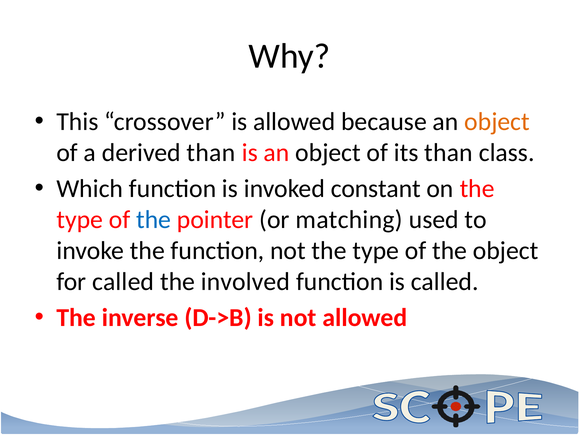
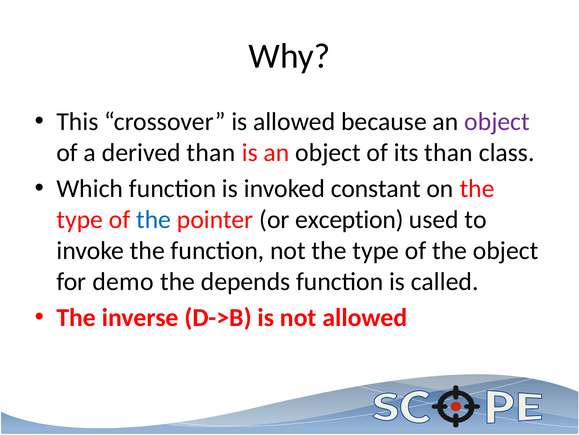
object colour: orange -> purple (497, 121)
matching: matching -> exception (349, 219)
for called: called -> demo (123, 281)
involved: involved -> depends (246, 281)
